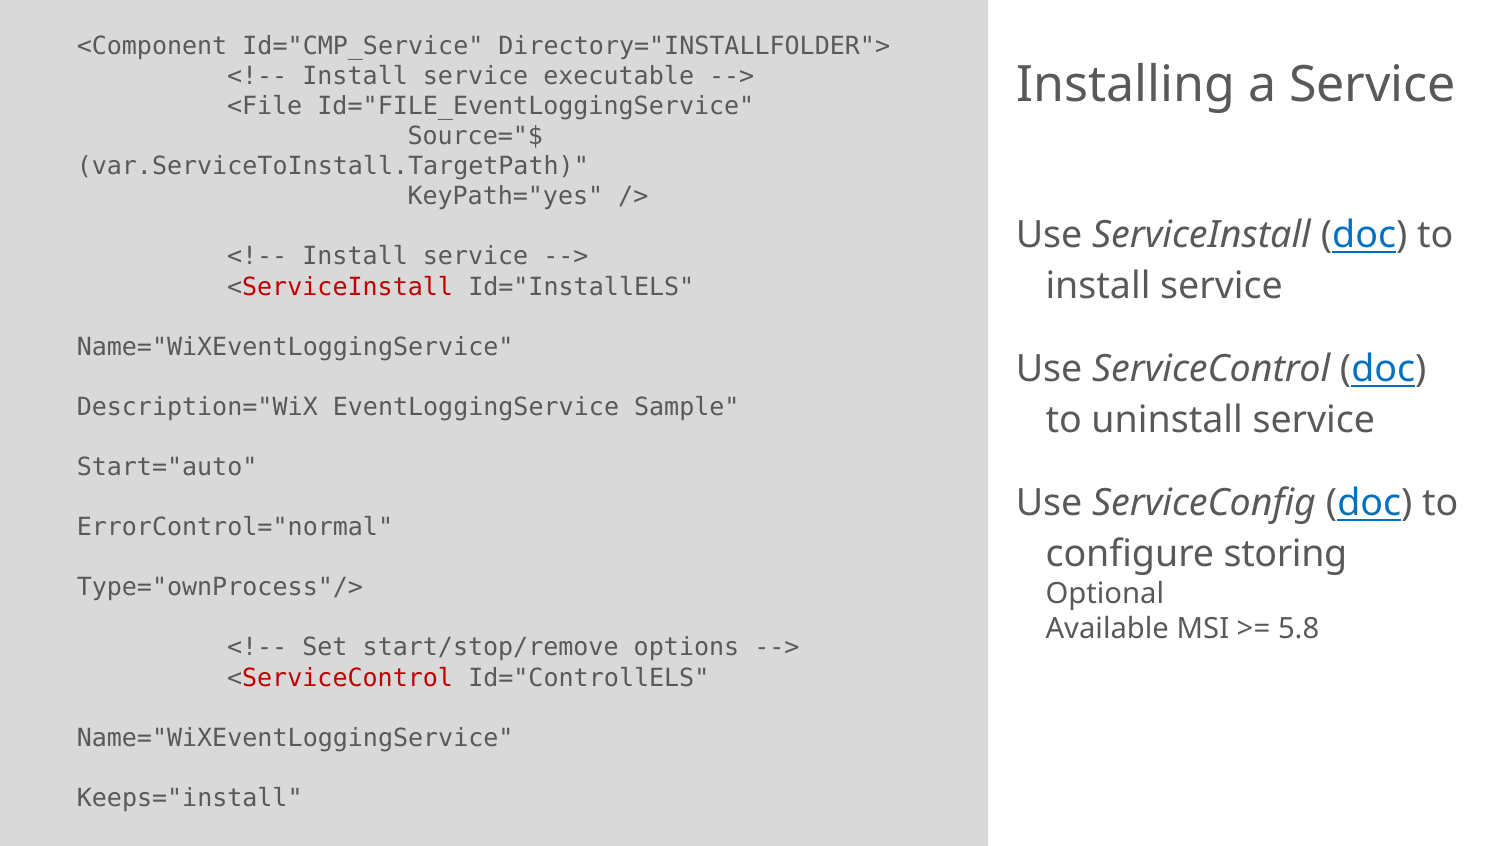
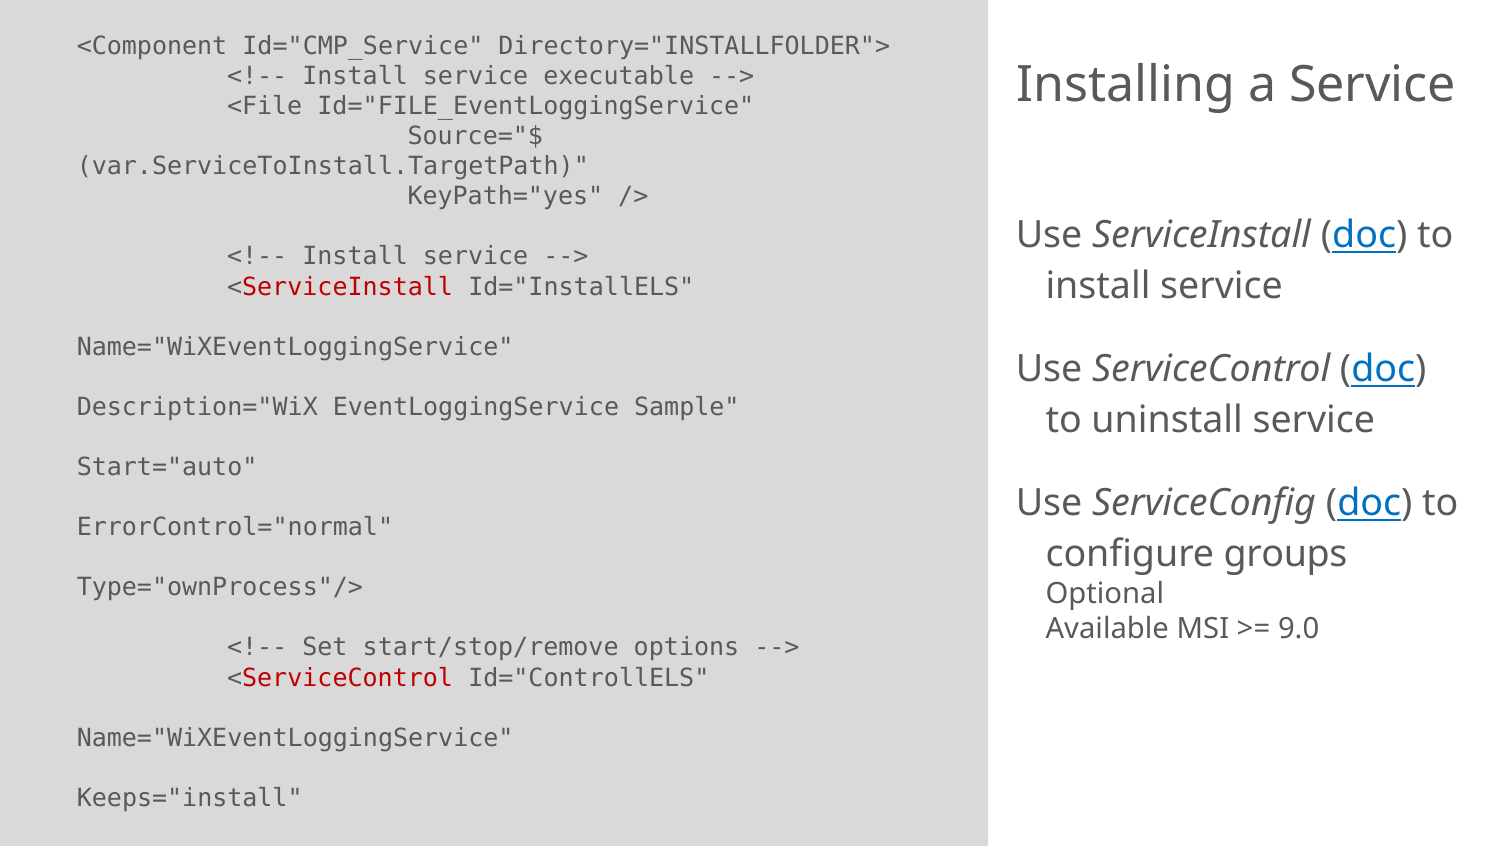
storing: storing -> groups (1285, 554)
5.8: 5.8 -> 9.0 (1299, 628)
